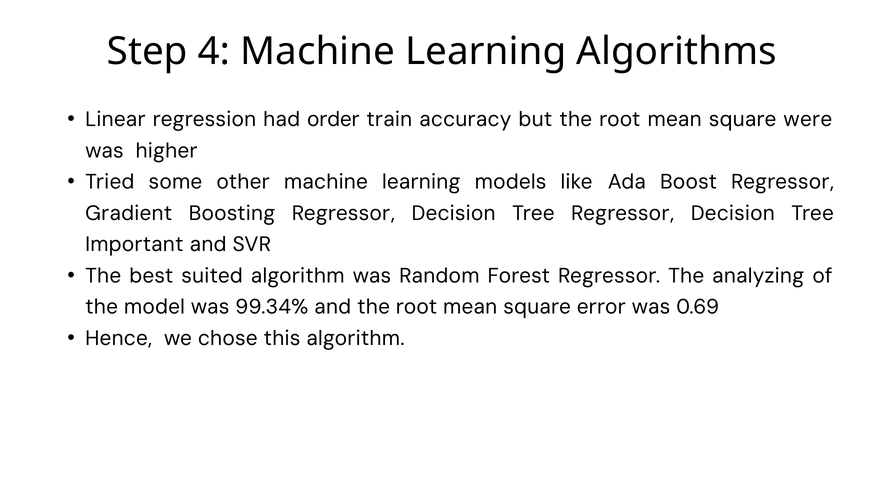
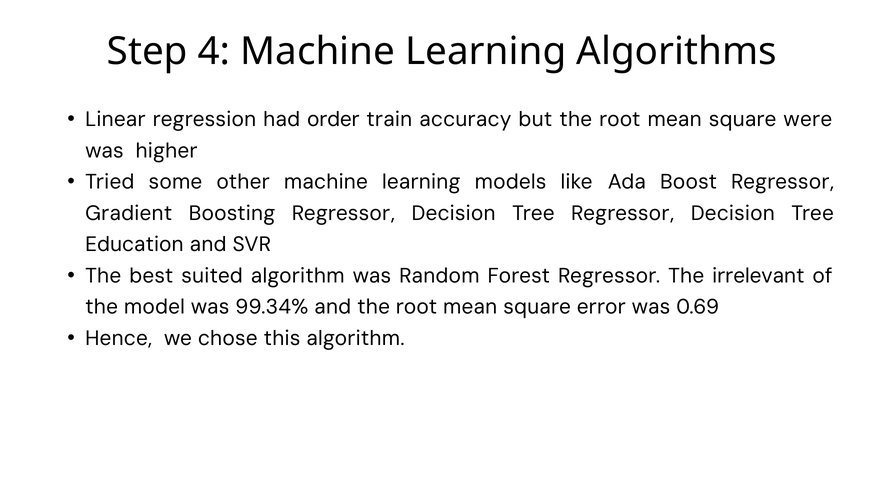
Important: Important -> Education (134, 245)
analyzing: analyzing -> irrelevant (758, 276)
